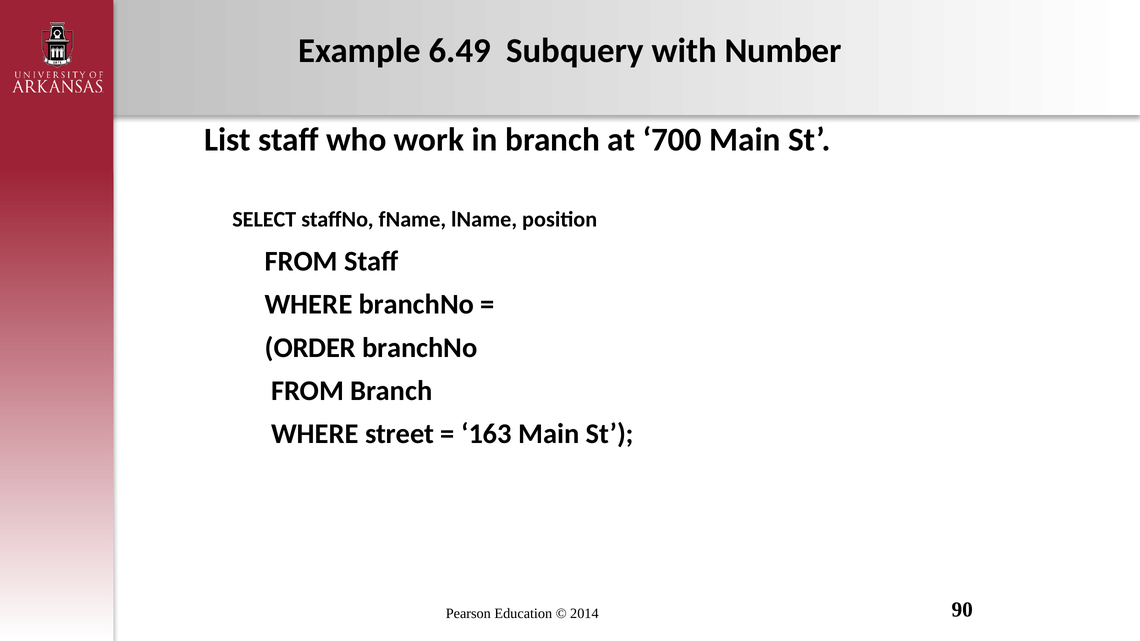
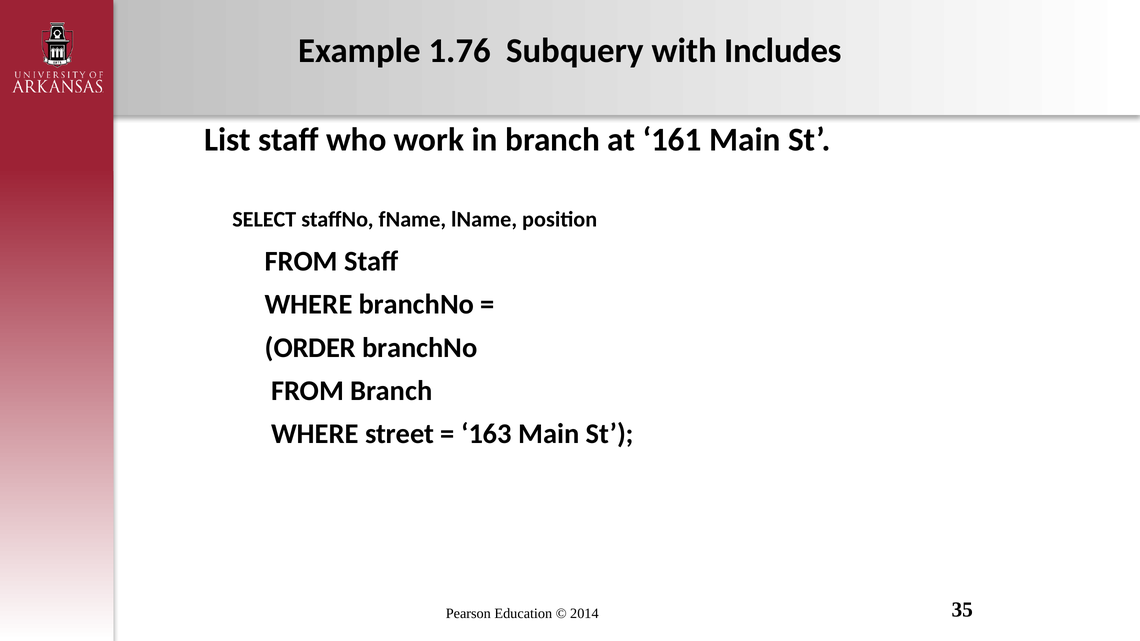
6.49: 6.49 -> 1.76 (460, 51)
Number: Number -> Includes (783, 51)
700: 700 -> 161 (672, 140)
90: 90 -> 35 (962, 610)
